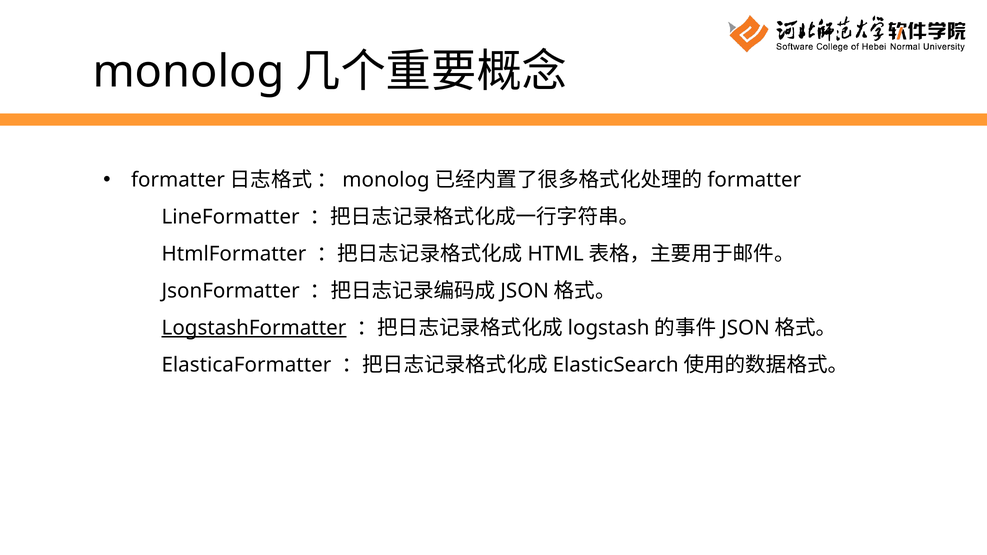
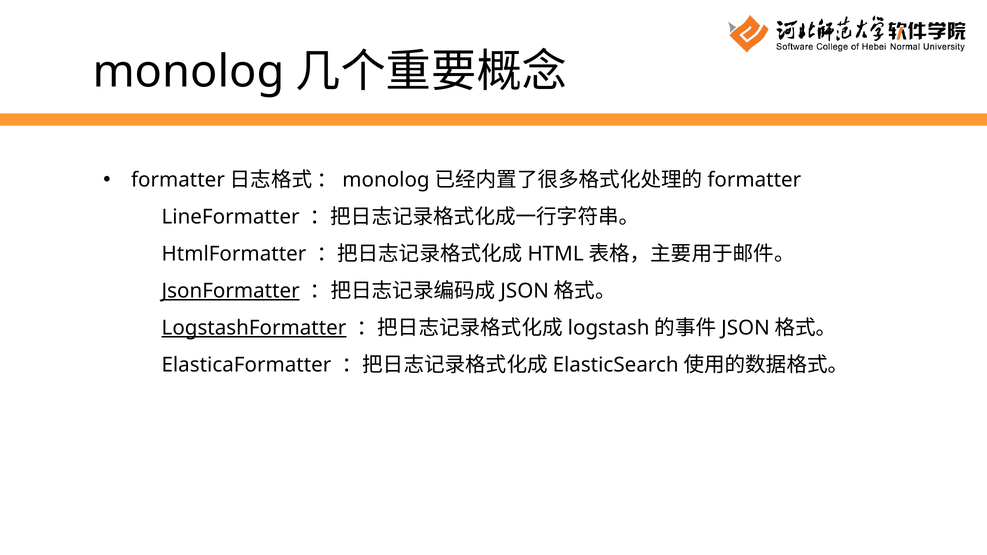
JsonFormatter underline: none -> present (231, 291)
